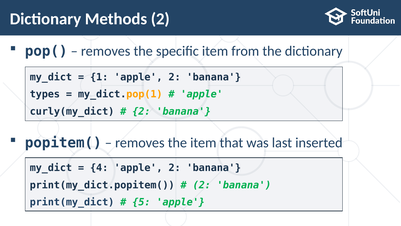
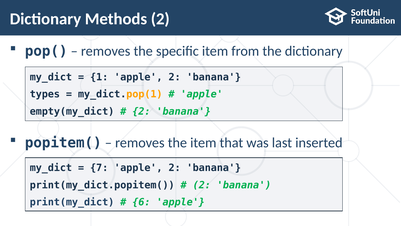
curly(my_dict: curly(my_dict -> empty(my_dict (72, 111)
4: 4 -> 7 (99, 168)
5: 5 -> 6 (141, 202)
